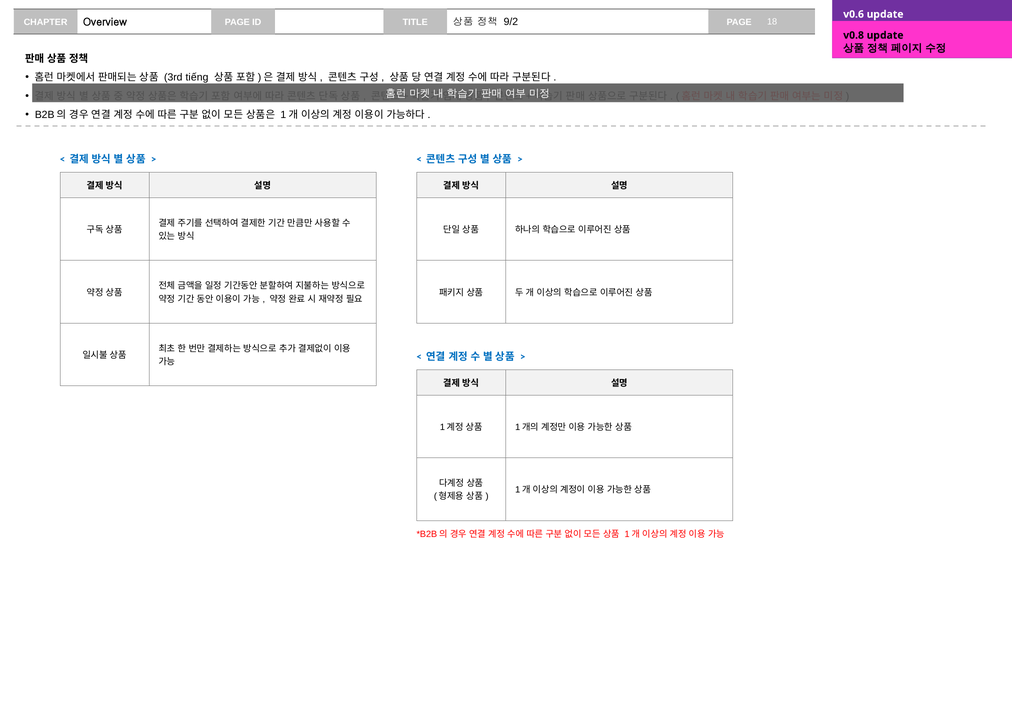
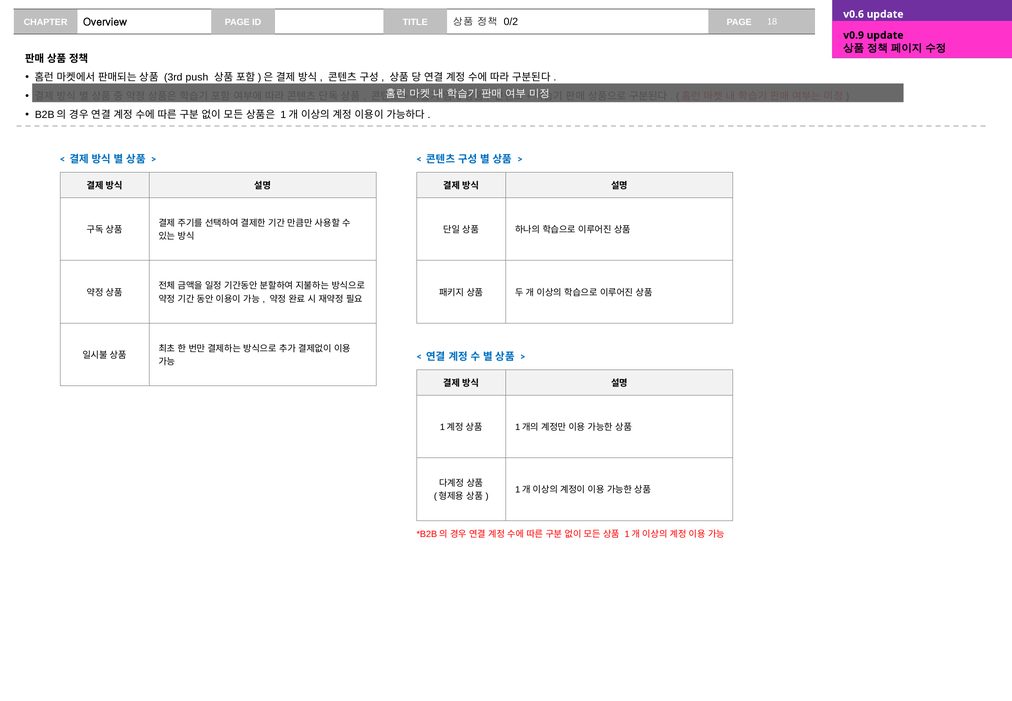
9/2: 9/2 -> 0/2 (511, 22)
v0.8: v0.8 -> v0.9 (854, 35)
tiếng: tiếng -> push (197, 77)
